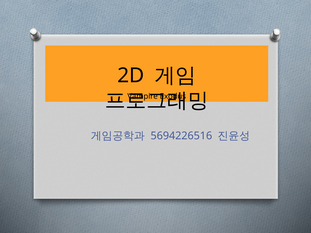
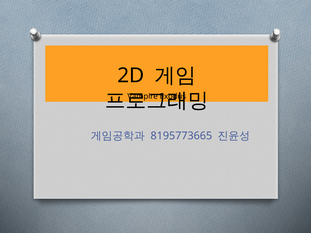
5694226516: 5694226516 -> 8195773665 (181, 136)
